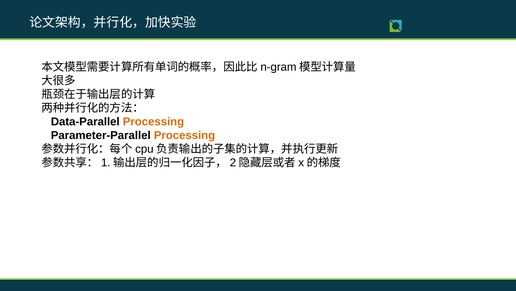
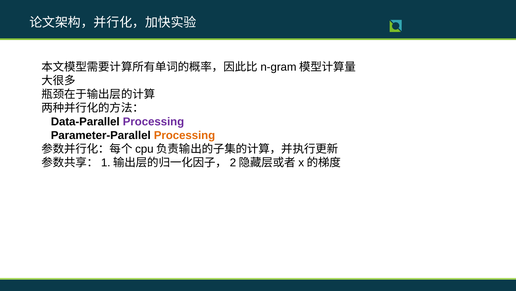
Processing colour: orange -> purple (153, 122)
